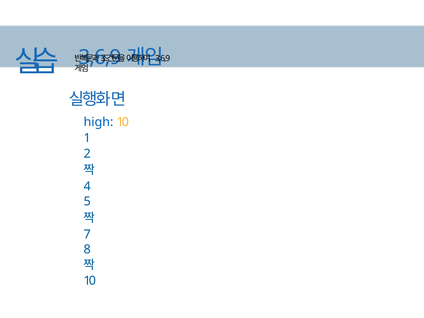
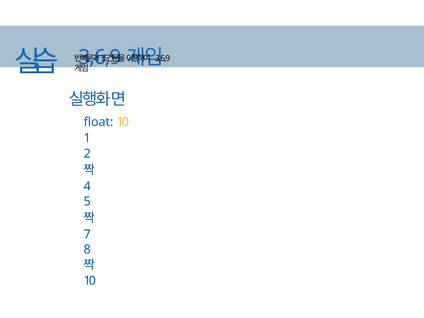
high: high -> float (99, 122)
